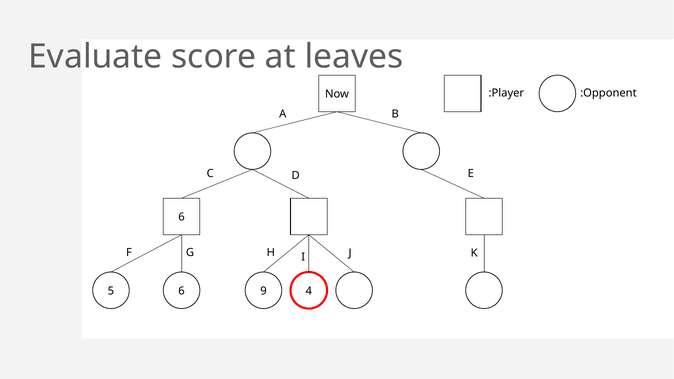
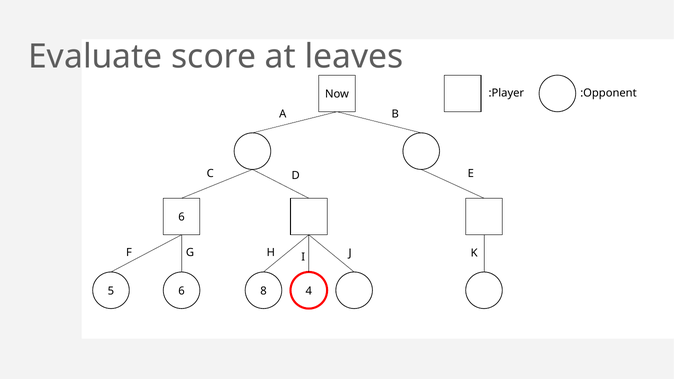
9: 9 -> 8 (263, 291)
